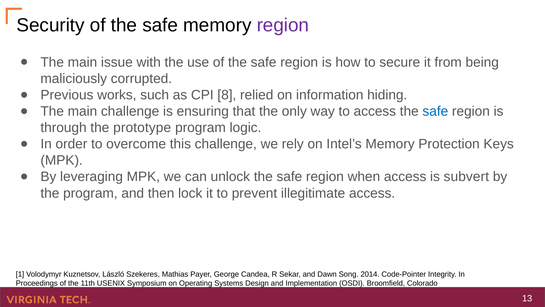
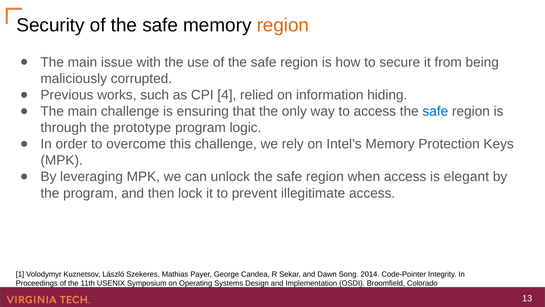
region colour: purple -> orange (283, 25)
8: 8 -> 4 (227, 95)
subvert: subvert -> elegant (466, 177)
